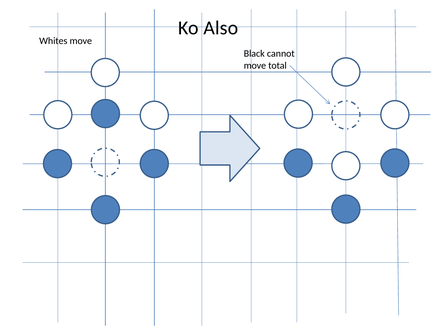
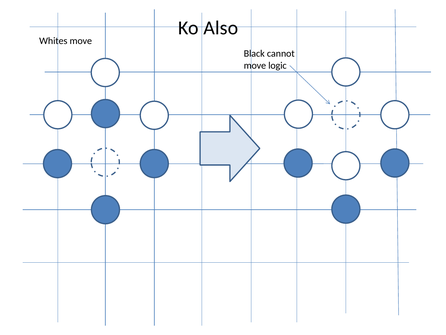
total: total -> logic (277, 66)
